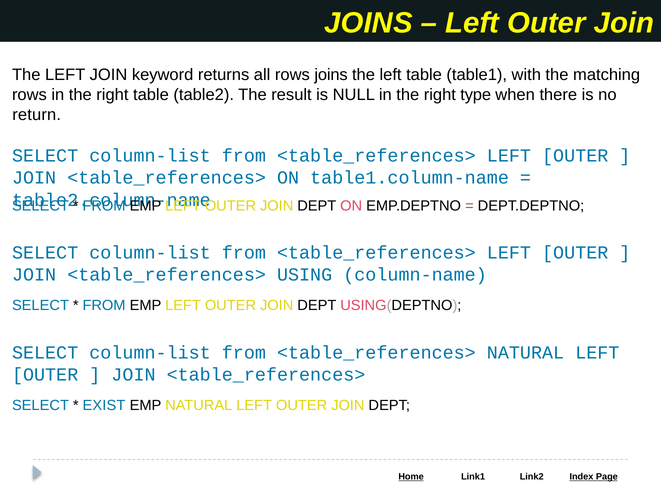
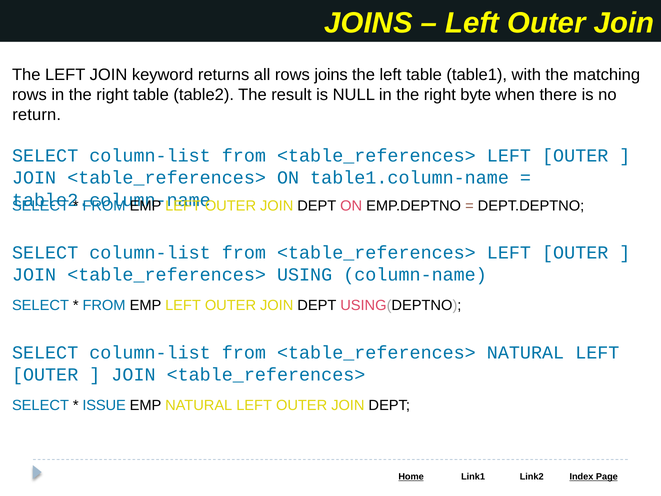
type: type -> byte (476, 95)
EXIST: EXIST -> ISSUE (104, 405)
